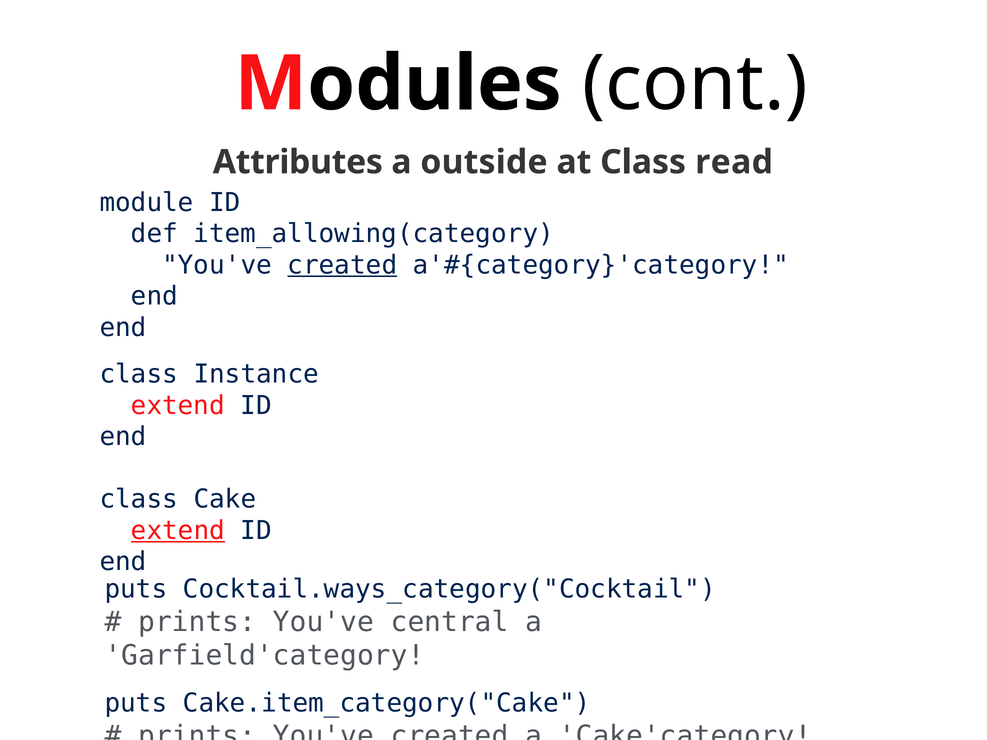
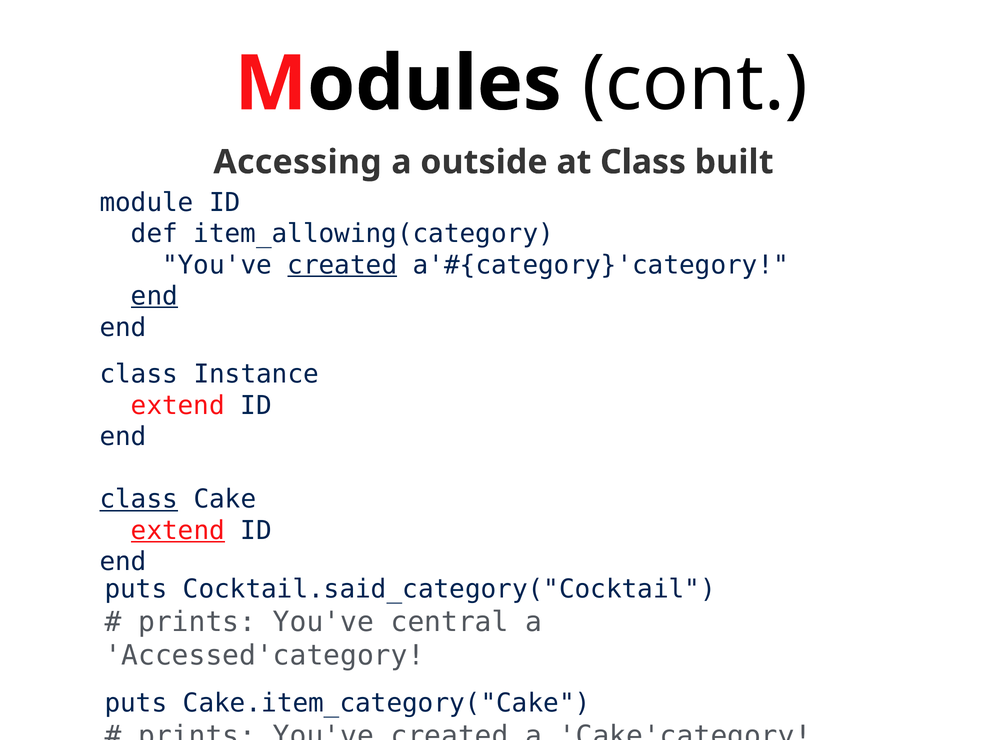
Attributes: Attributes -> Accessing (298, 162)
read: read -> built (734, 162)
end underline: none -> present (154, 296)
class underline: none -> present (139, 500)
Cocktail.ways_category("Cocktail: Cocktail.ways_category("Cocktail -> Cocktail.said_category("Cocktail (449, 590)
Garfield'category: Garfield'category -> Accessed'category (265, 656)
